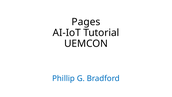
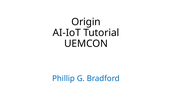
Pages: Pages -> Origin (86, 22)
